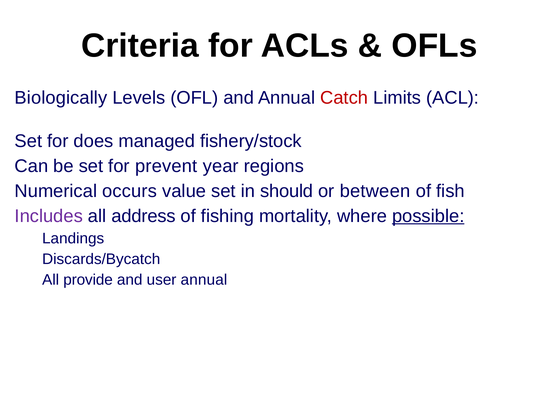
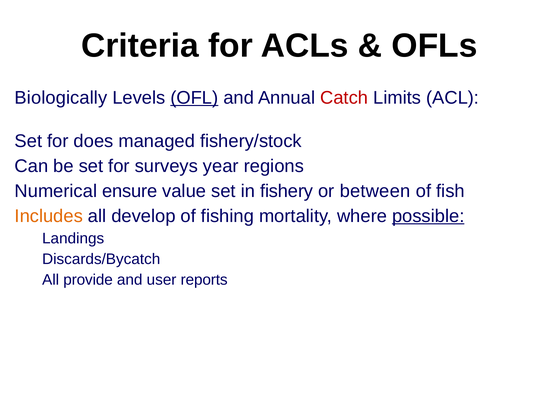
OFL underline: none -> present (194, 98)
prevent: prevent -> surveys (166, 166)
occurs: occurs -> ensure (130, 191)
should: should -> fishery (287, 191)
Includes colour: purple -> orange (49, 216)
address: address -> develop (143, 216)
user annual: annual -> reports (204, 280)
